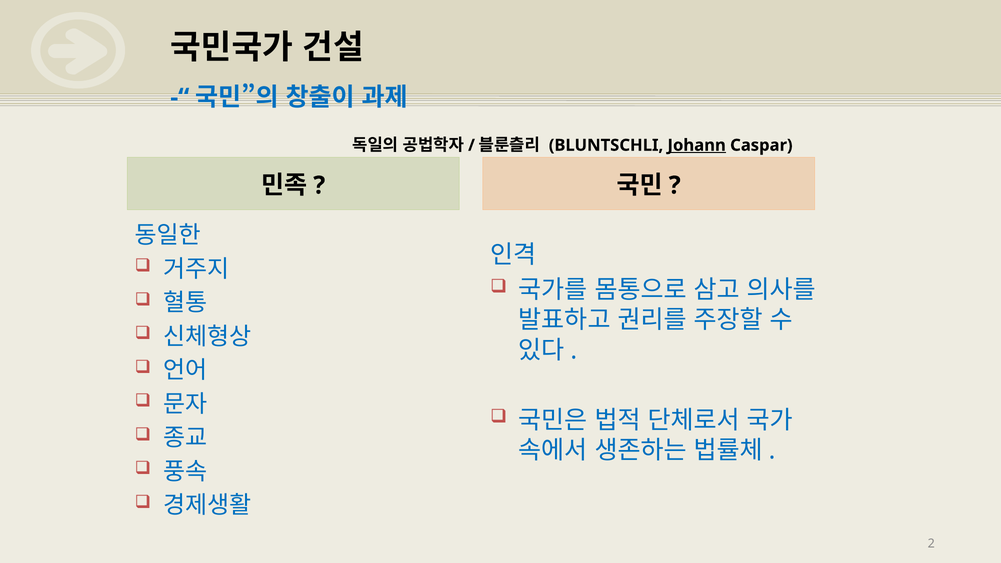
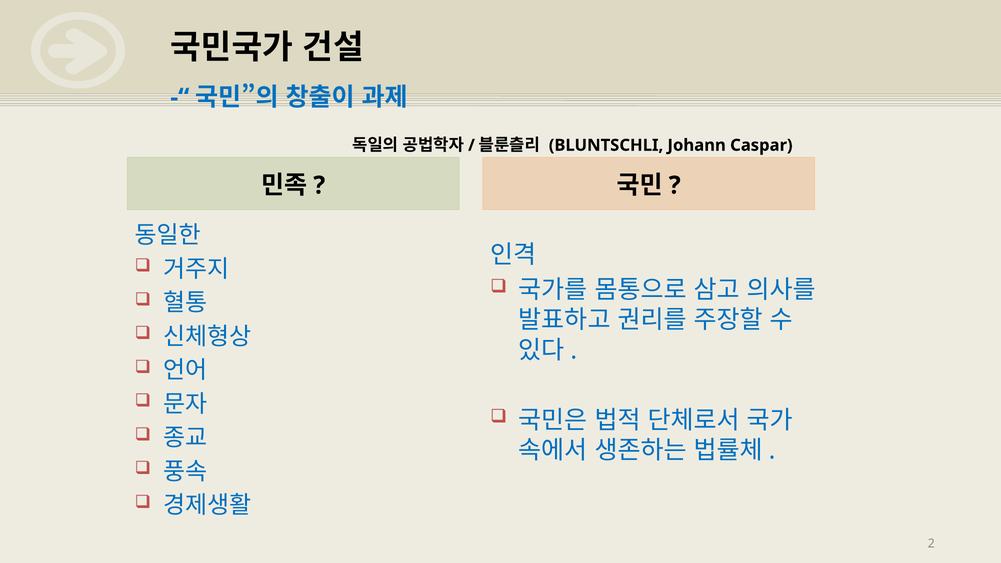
Johann underline: present -> none (697, 145)
